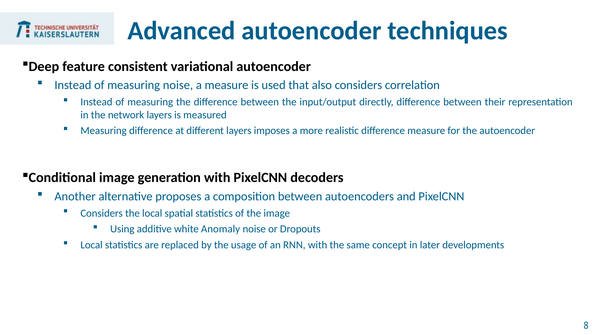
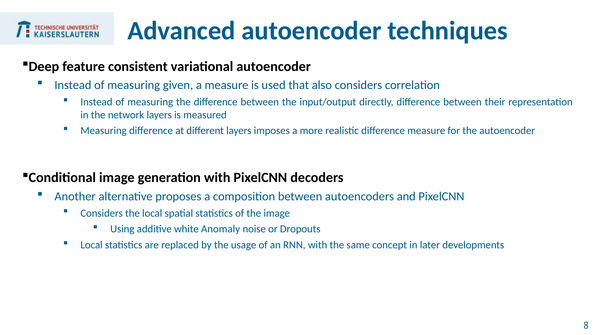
measuring noise: noise -> given (178, 85)
